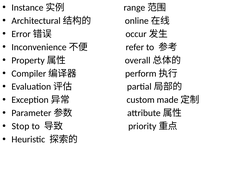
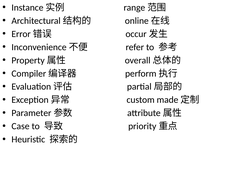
Stop: Stop -> Case (21, 126)
